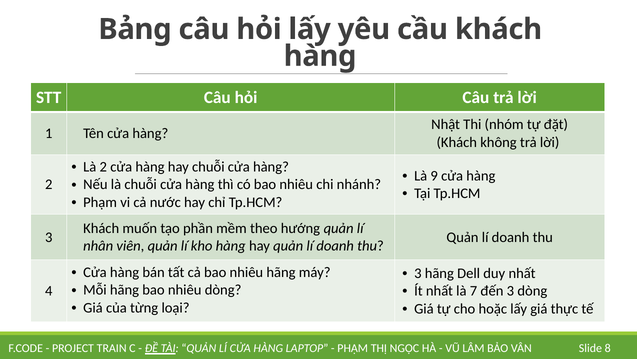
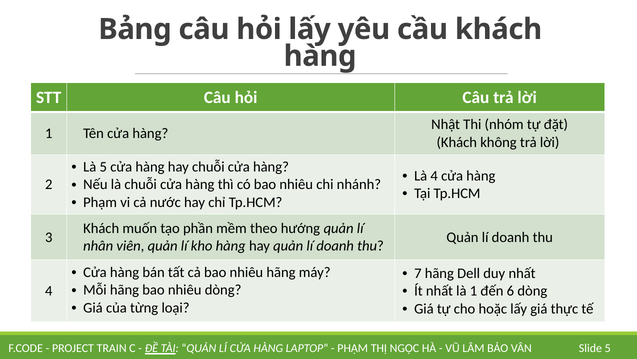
Là 2: 2 -> 5 (103, 167)
Là 9: 9 -> 4 (434, 175)
3: 3 -> 7 (418, 273)
là 7: 7 -> 1 (474, 290)
đến 3: 3 -> 6 (510, 290)
Slide 8: 8 -> 5 (608, 348)
